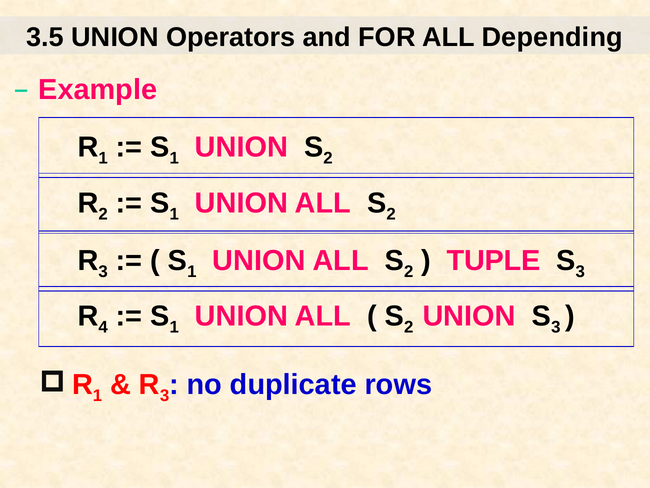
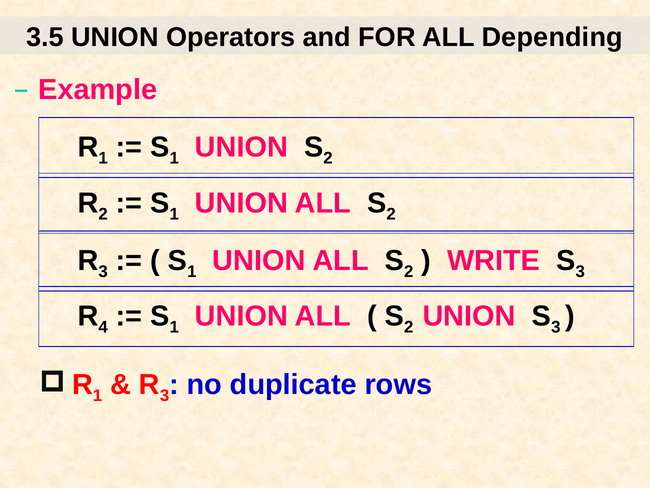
TUPLE: TUPLE -> WRITE (494, 260)
